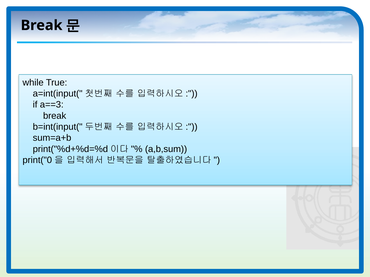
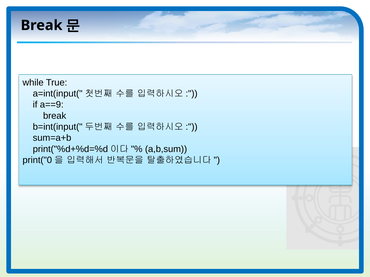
a==3: a==3 -> a==9 (52, 105)
